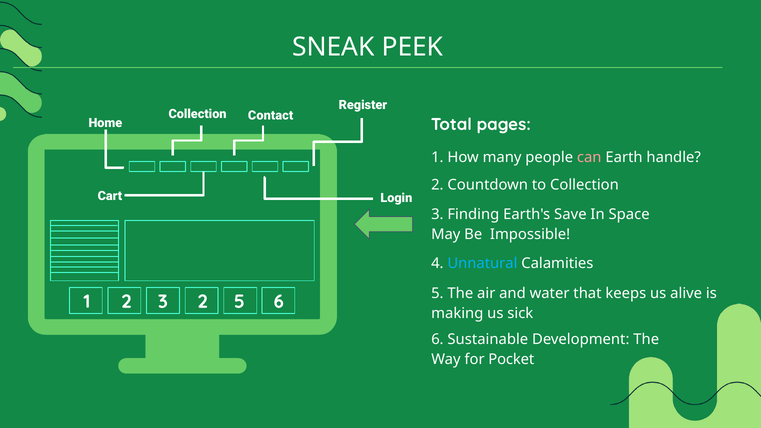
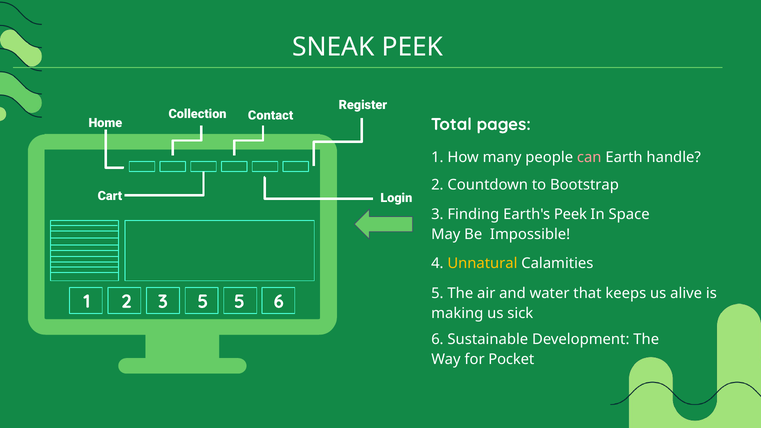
to Collection: Collection -> Bootstrap (584, 185)
Earth's Save: Save -> Peek (570, 214)
Unnatural colour: light blue -> yellow (482, 264)
3 2: 2 -> 5 (203, 302)
